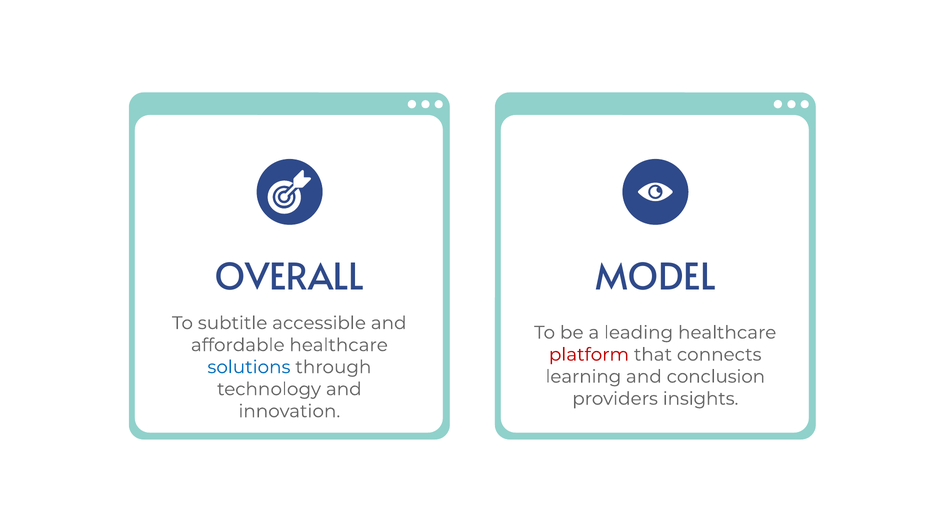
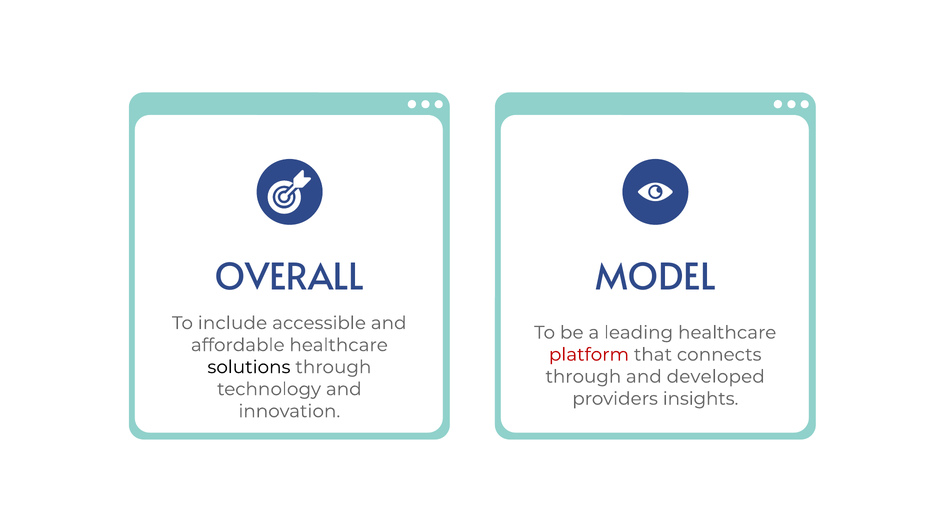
subtitle: subtitle -> include (232, 323)
solutions colour: blue -> black (249, 368)
learning: learning -> through (583, 377)
conclusion: conclusion -> developed (716, 377)
